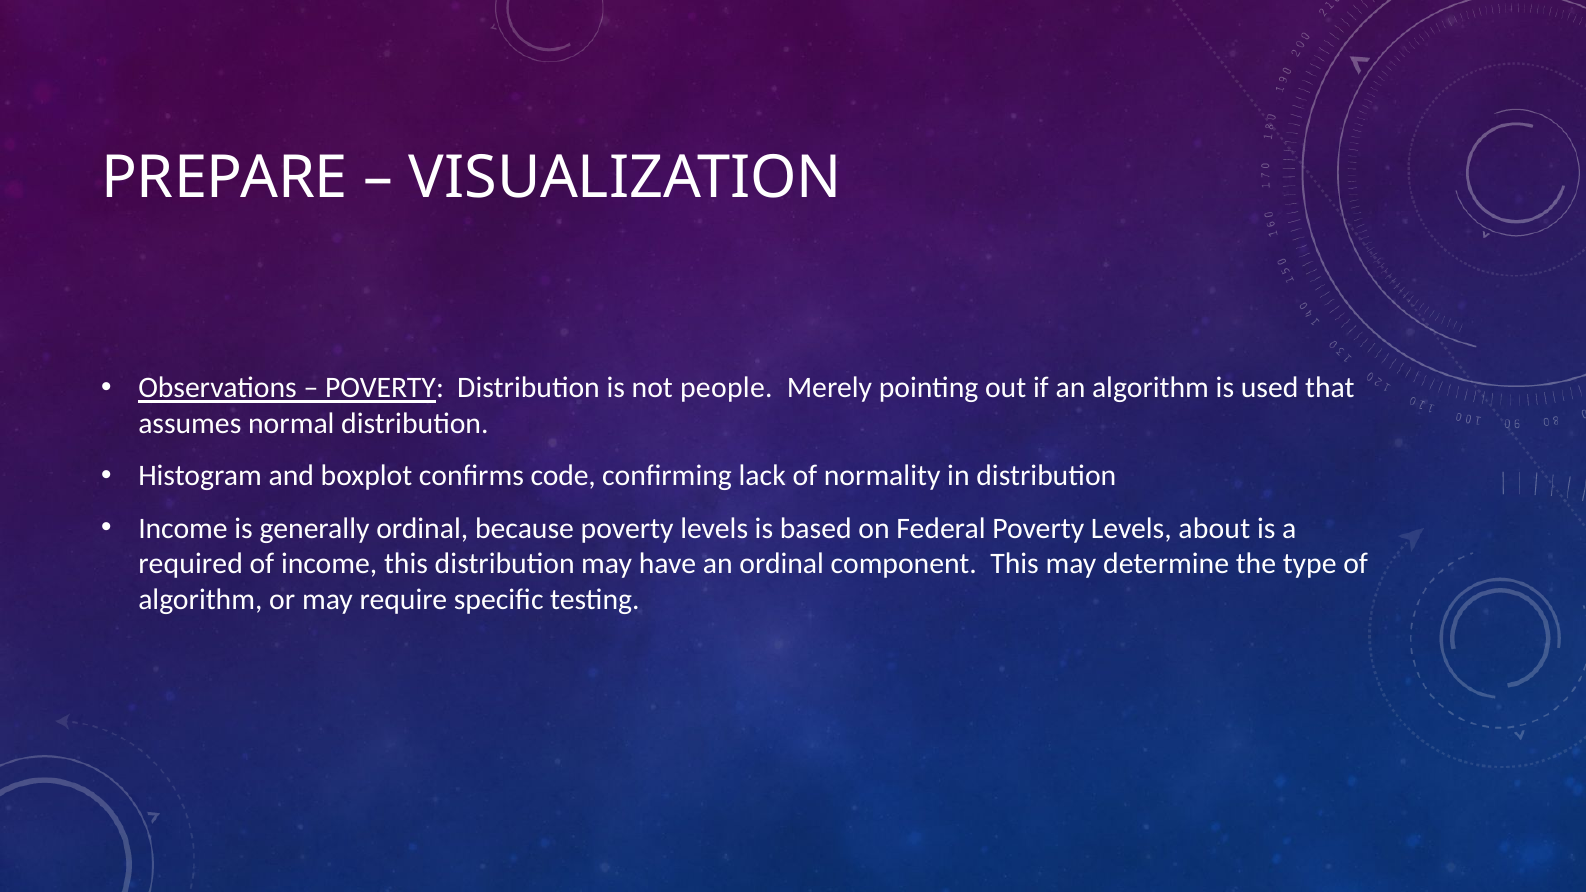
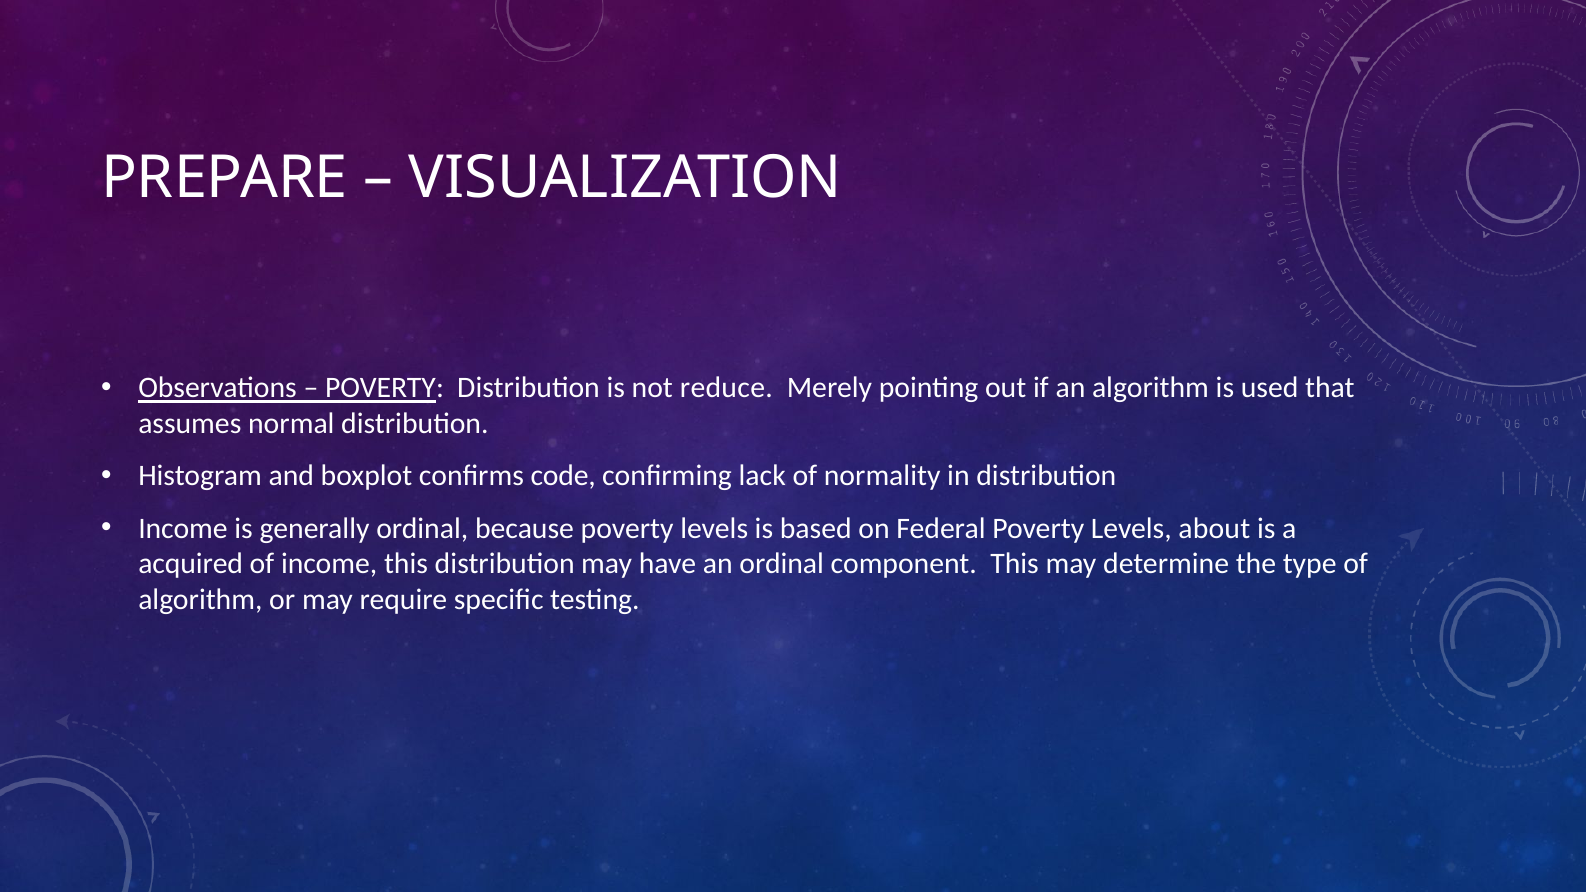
people: people -> reduce (726, 388)
required: required -> acquired (191, 564)
